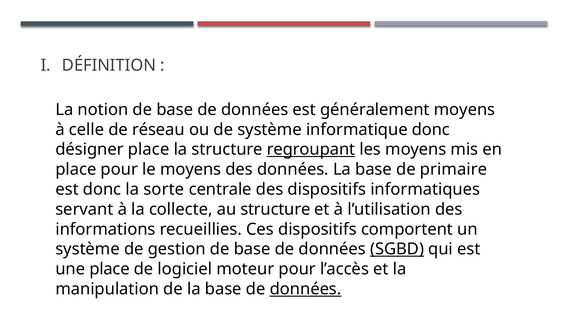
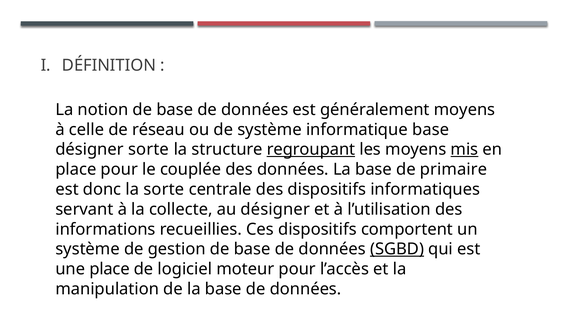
informatique donc: donc -> base (431, 129)
désigner place: place -> sorte (149, 149)
mis underline: none -> present (464, 149)
le moyens: moyens -> couplée (191, 169)
au structure: structure -> désigner (275, 209)
données underline: present -> none (306, 289)
